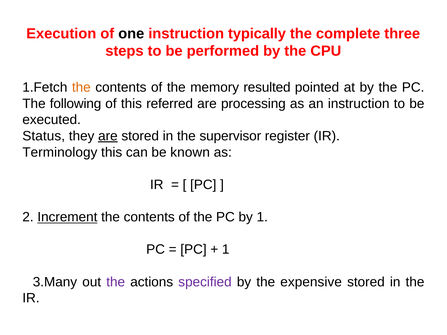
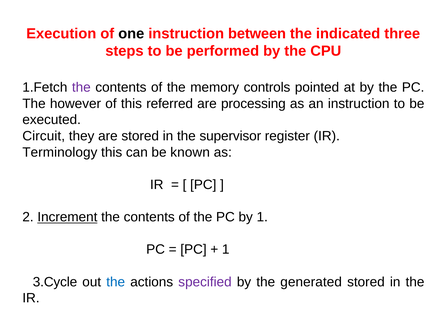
typically: typically -> between (257, 34)
complete: complete -> indicated (348, 34)
the colour: orange -> purple (81, 87)
resulted: resulted -> controls (267, 87)
following: following -> however (75, 104)
Status: Status -> Circuit (44, 136)
are underline: present -> none (108, 136)
3.Many: 3.Many -> 3.Cycle (55, 282)
the colour: purple -> blue (116, 282)
expensive: expensive -> generated (311, 282)
